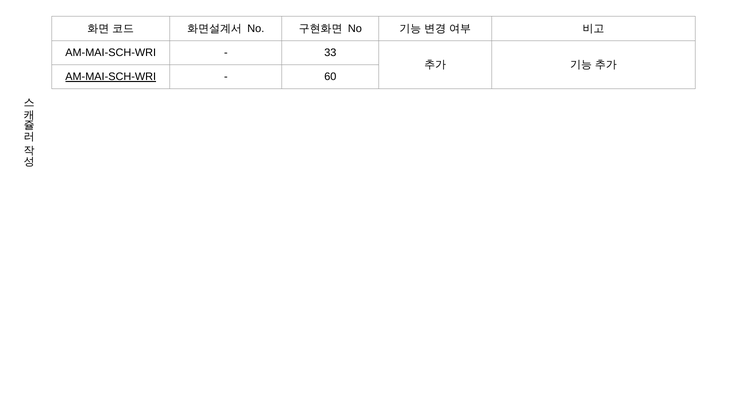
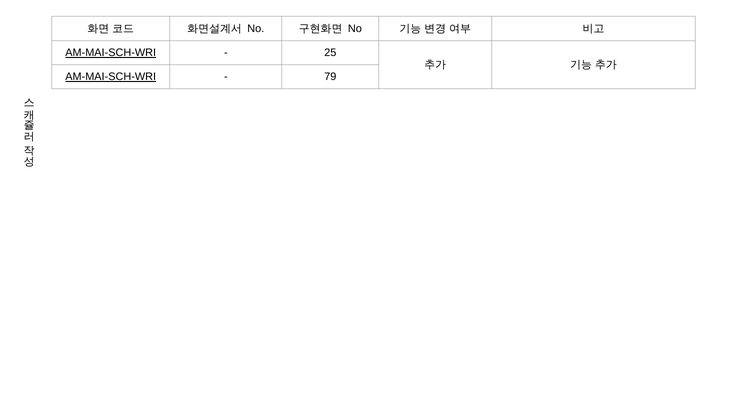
AM-MAI-SCH-WRI underline: none -> present (111, 53)
33: 33 -> 25 (330, 53)
60: 60 -> 79 (330, 77)
